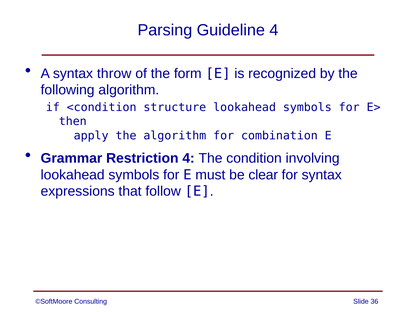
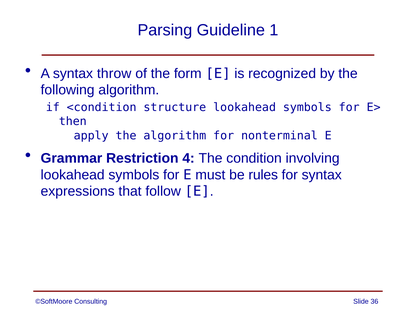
Guideline 4: 4 -> 1 (274, 30)
combination: combination -> nonterminal (279, 136)
clear: clear -> rules (263, 175)
